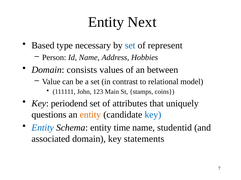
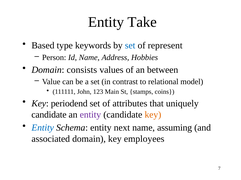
Next: Next -> Take (142, 22)
necessary: necessary -> keywords (93, 46)
questions: questions -> candidate (49, 115)
entity colour: orange -> purple (90, 115)
key colour: blue -> orange (153, 115)
time: time -> next (122, 128)
studentid: studentid -> assuming (175, 128)
statements: statements -> employees (144, 139)
